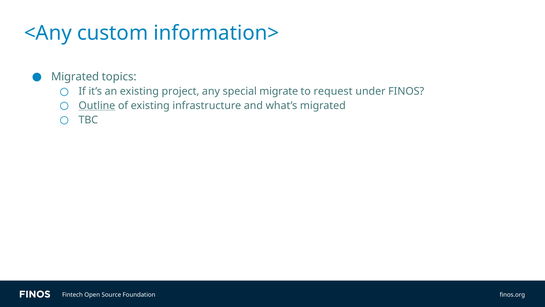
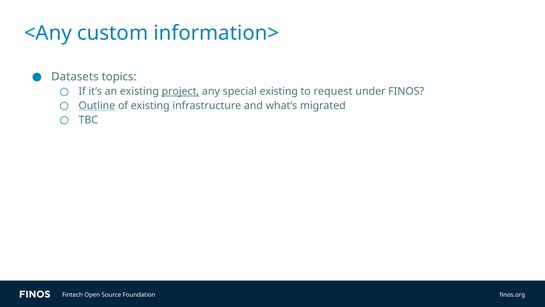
Migrated: Migrated -> Datasets (75, 77)
project underline: none -> present (180, 91)
special migrate: migrate -> existing (279, 91)
